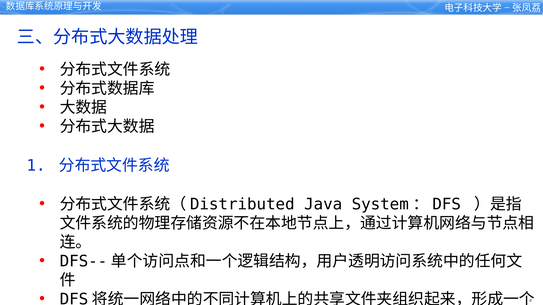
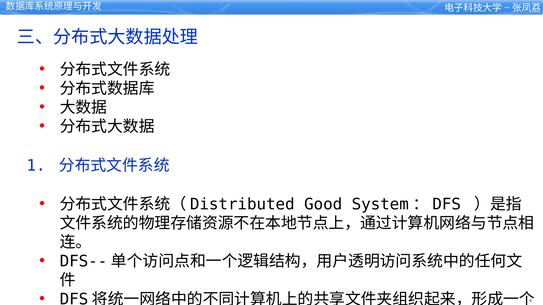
Java: Java -> Good (323, 205)
